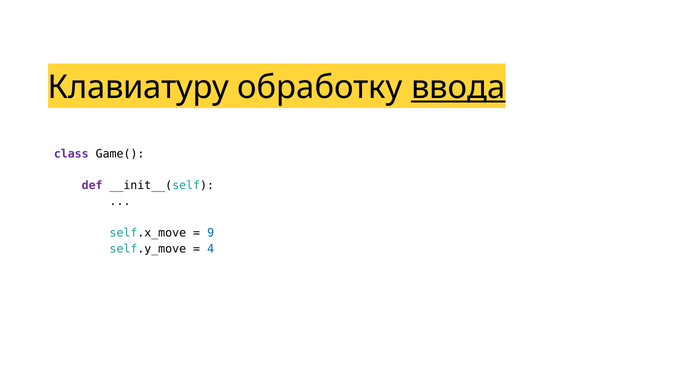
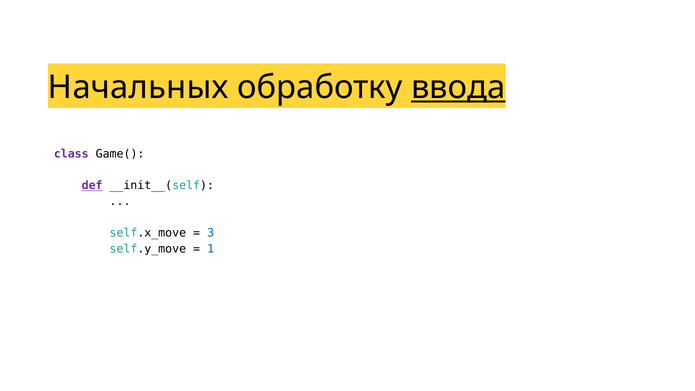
Клавиатуру: Клавиатуру -> Начальных (138, 88)
def underline: none -> present (92, 186)
9: 9 -> 3 (211, 233)
4: 4 -> 1 (211, 249)
